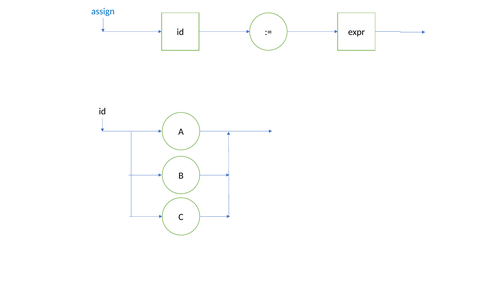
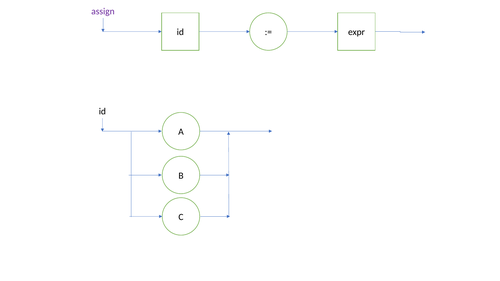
assign colour: blue -> purple (103, 11)
